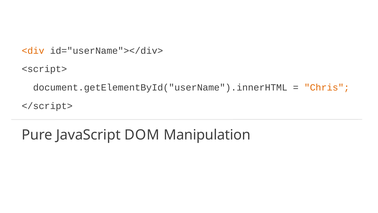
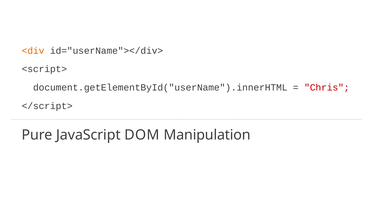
Chris colour: orange -> red (327, 87)
